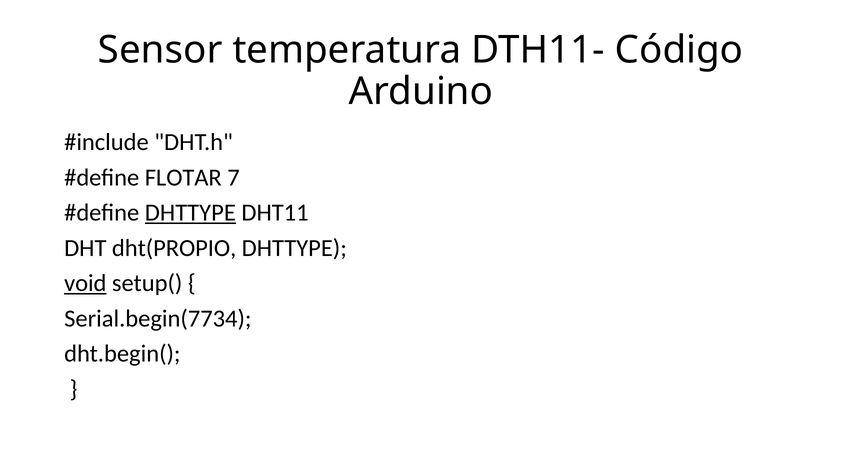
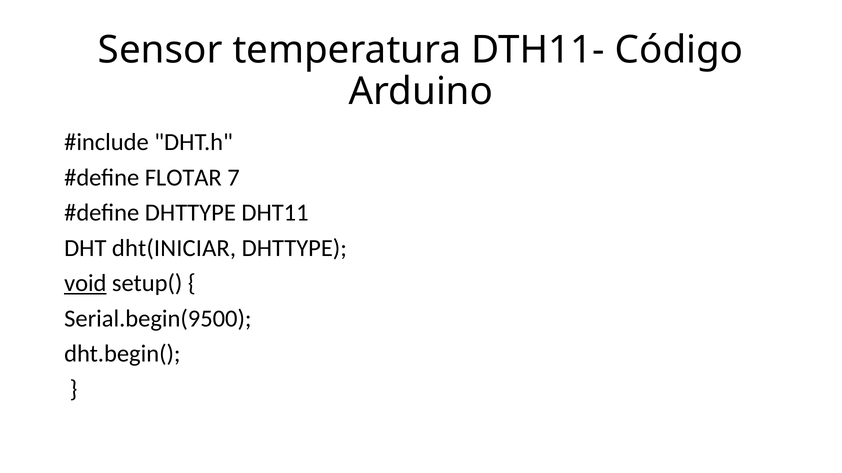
DHTTYPE underline: present -> none (190, 213)
dht(PROPIO: dht(PROPIO -> dht(INICIAR (174, 248)
Serial.begin(7734: Serial.begin(7734 -> Serial.begin(9500 (158, 319)
